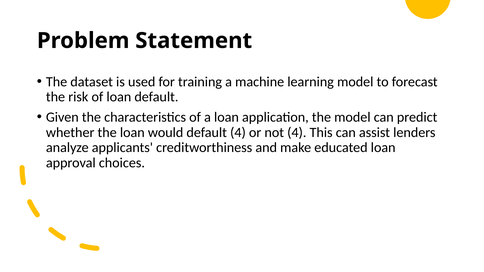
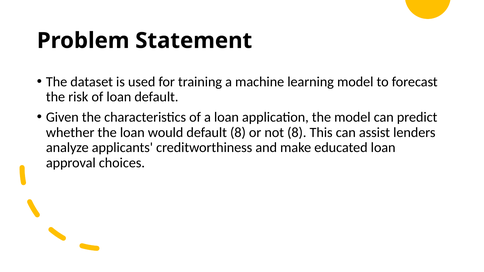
default 4: 4 -> 8 (238, 133)
not 4: 4 -> 8 (297, 133)
